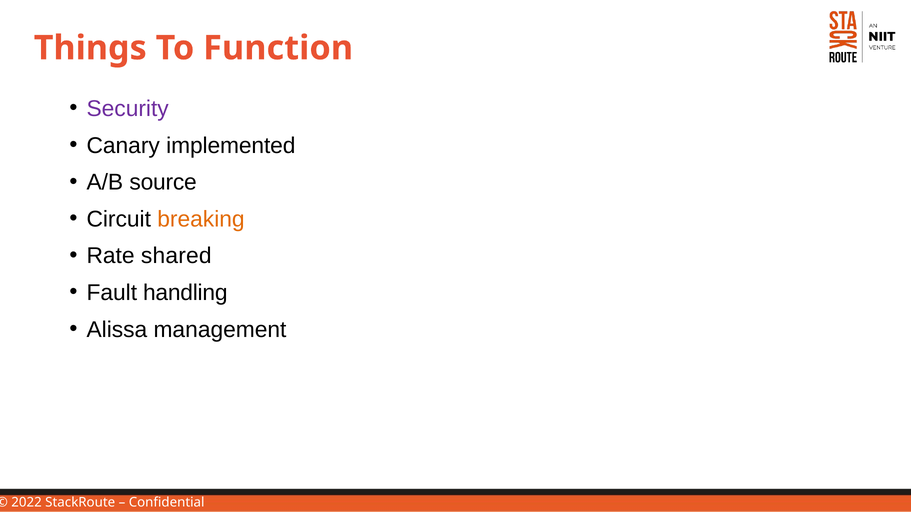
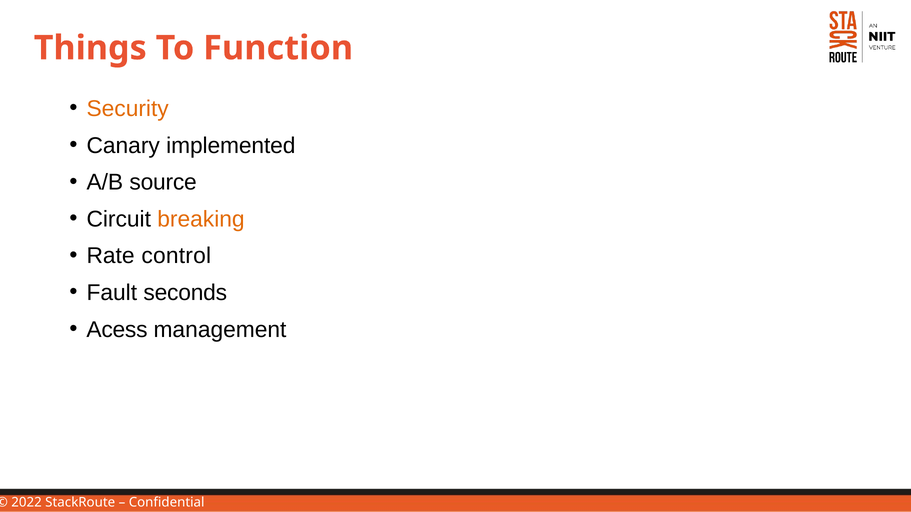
Security colour: purple -> orange (128, 109)
shared: shared -> control (176, 256)
handling: handling -> seconds (185, 293)
Alissa: Alissa -> Acess (117, 330)
